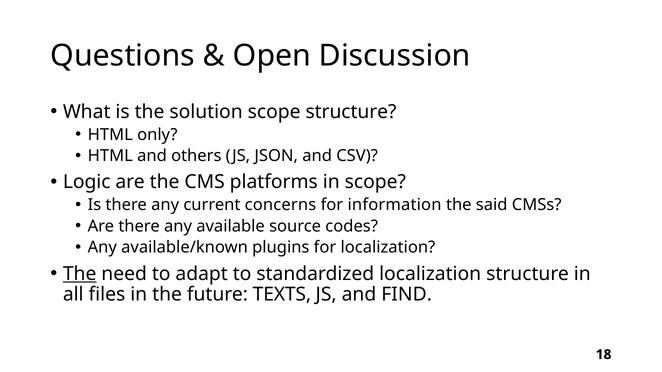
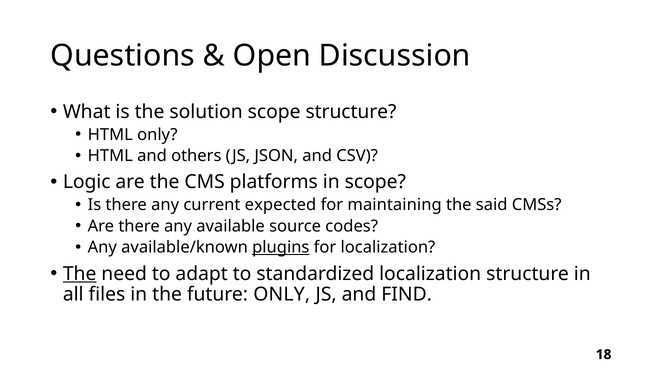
concerns: concerns -> expected (281, 205)
information: information -> maintaining (395, 205)
plugins underline: none -> present (281, 248)
future TEXTS: TEXTS -> ONLY (282, 295)
